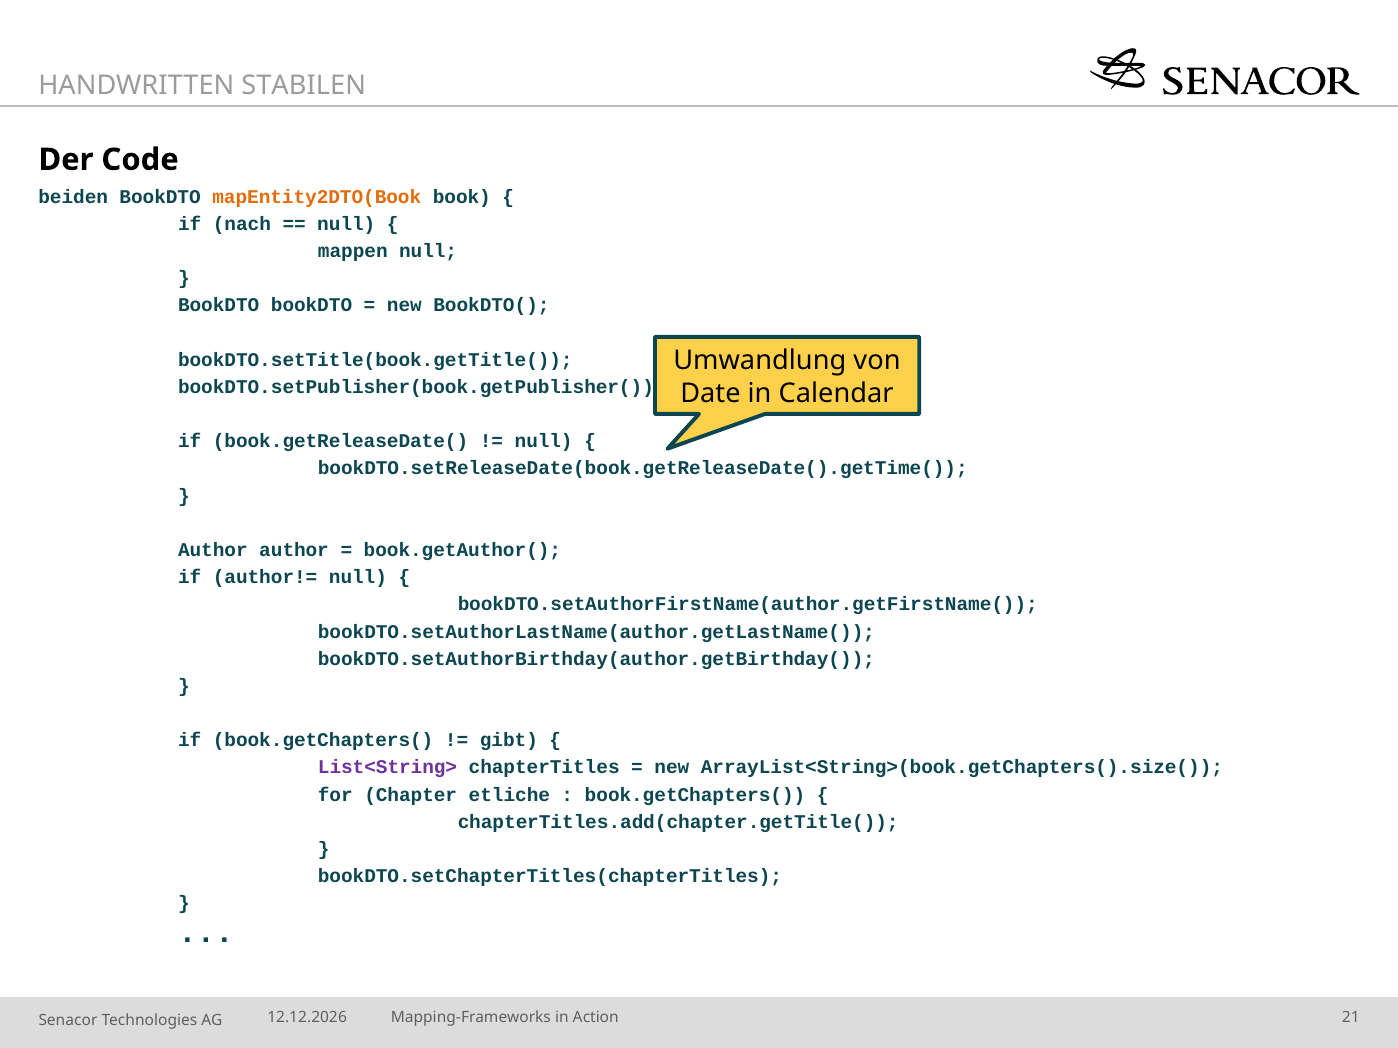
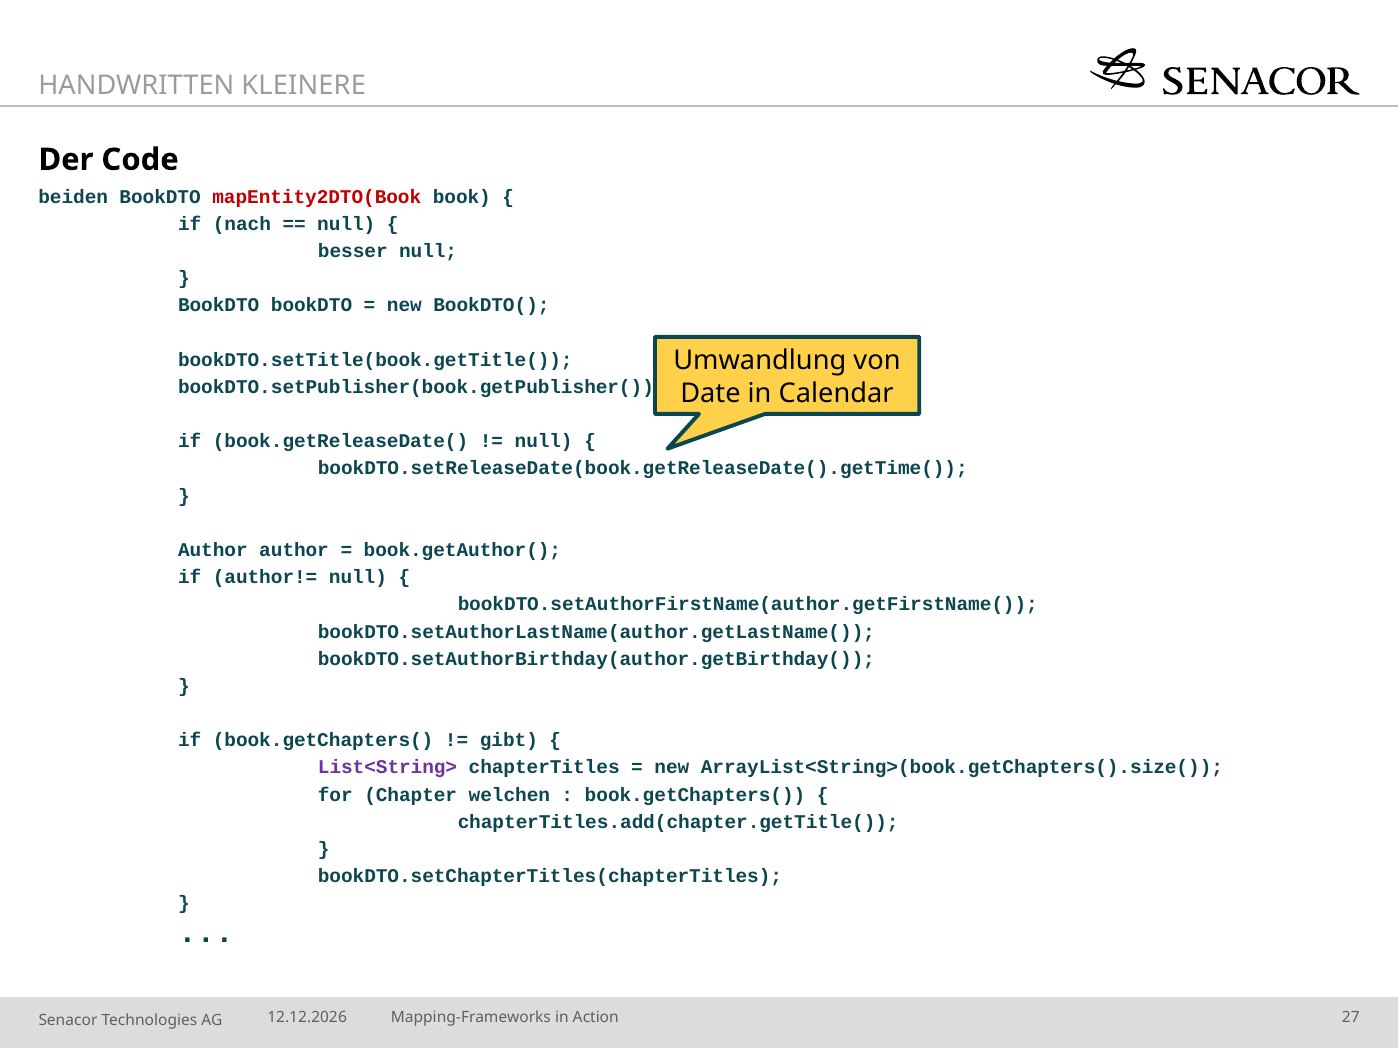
STABILEN: STABILEN -> KLEINERE (304, 86)
mapEntity2DTO(Book colour: orange -> red (317, 197)
mappen: mappen -> besser (353, 251)
etliche: etliche -> welchen (509, 795)
21: 21 -> 27 (1351, 1018)
